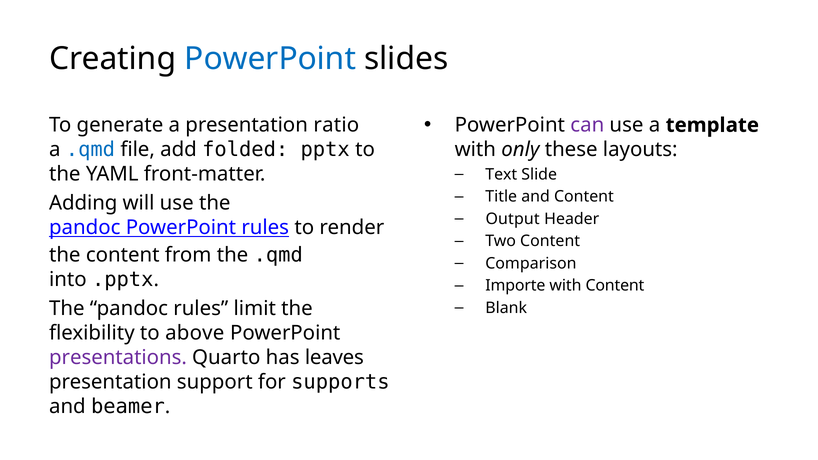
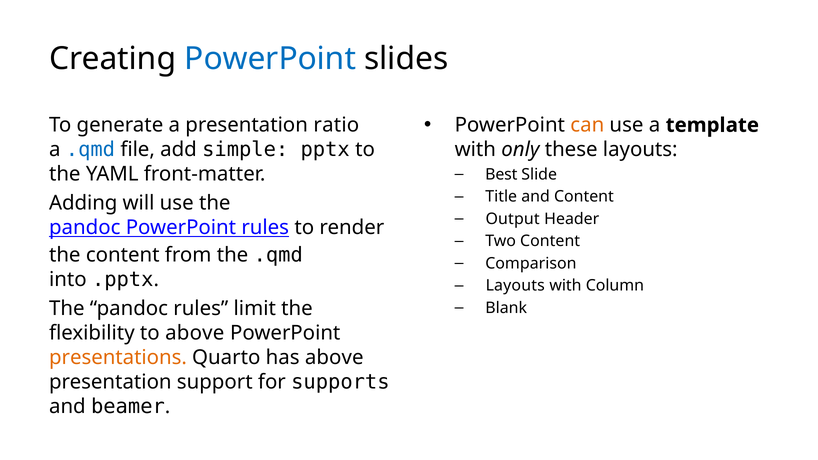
can colour: purple -> orange (587, 125)
folded: folded -> simple (245, 150)
Text: Text -> Best (501, 174)
Importe: Importe -> Layouts (515, 286)
with Content: Content -> Column (615, 286)
presentations colour: purple -> orange (118, 357)
has leaves: leaves -> above (334, 357)
